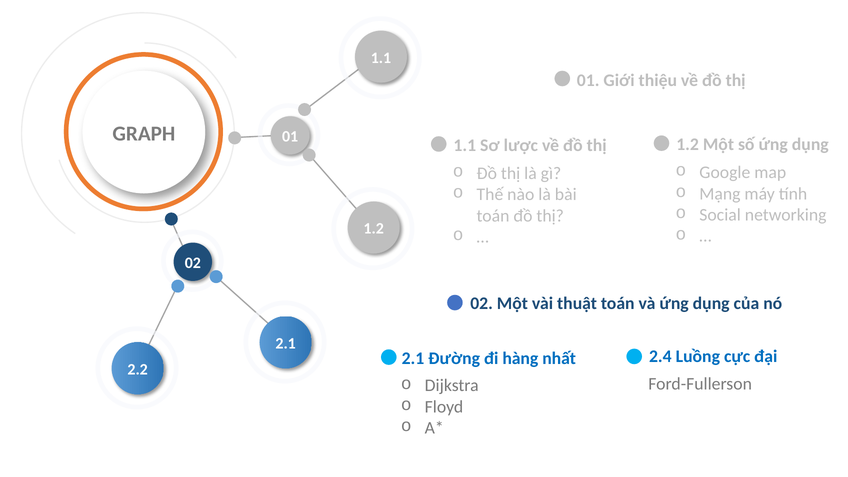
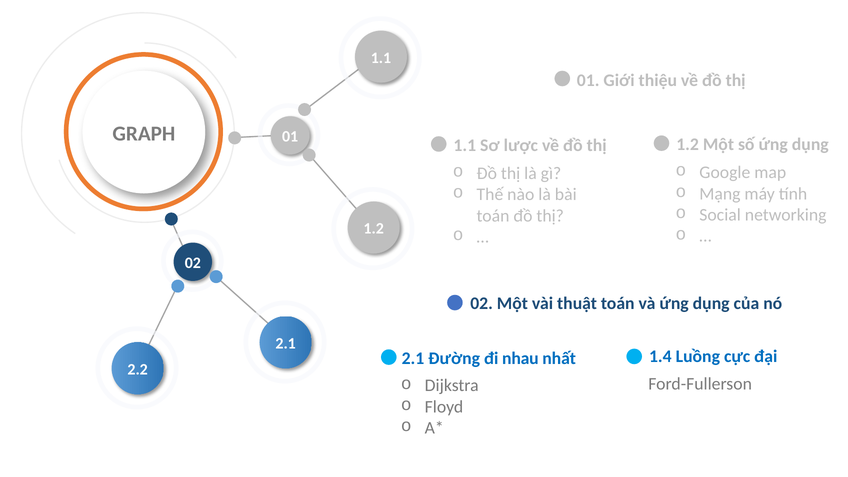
2.4: 2.4 -> 1.4 (660, 357)
hàng: hàng -> nhau (520, 358)
